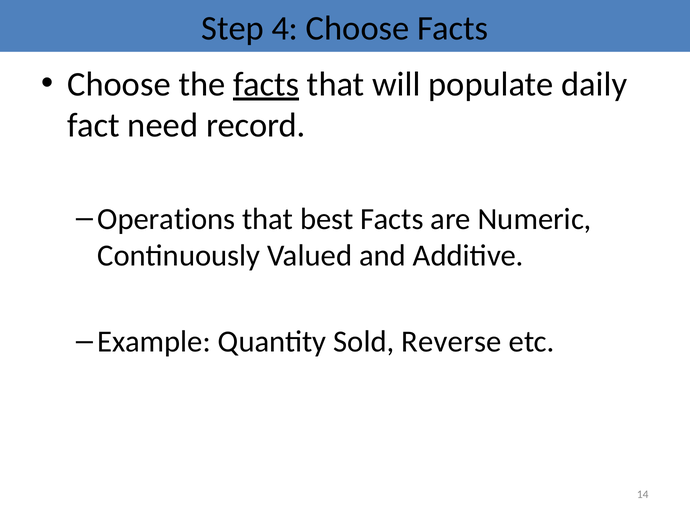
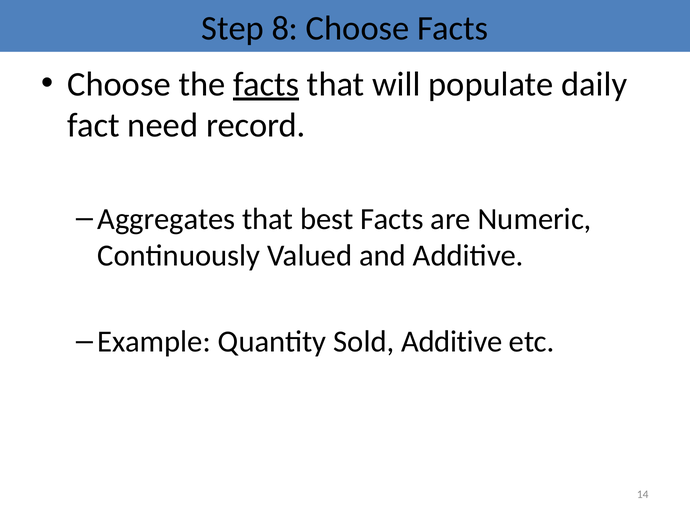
4: 4 -> 8 (285, 28)
Operations: Operations -> Aggregates (166, 219)
Sold Reverse: Reverse -> Additive (452, 341)
